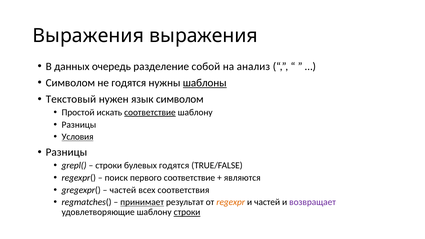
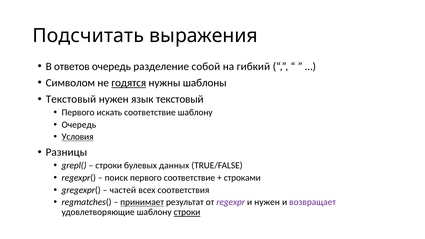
Выражения: Выражения -> Подсчитать (88, 36)
данных: данных -> ответов (72, 66)
анализ: анализ -> гибкий (253, 66)
годятся underline: none -> present (129, 83)
шаблоны underline: present -> none (205, 83)
язык символом: символом -> текстовый (180, 99)
Простой: Простой -> Первого (78, 112)
соответствие underline: present -> none (150, 112)
Разницы: Разницы -> Очередь (79, 125)
булевых годятся: годятся -> данных (174, 166)
являются: являются -> строками (242, 178)
regexpr colour: orange -> purple (231, 202)
и частей: частей -> нужен (267, 202)
